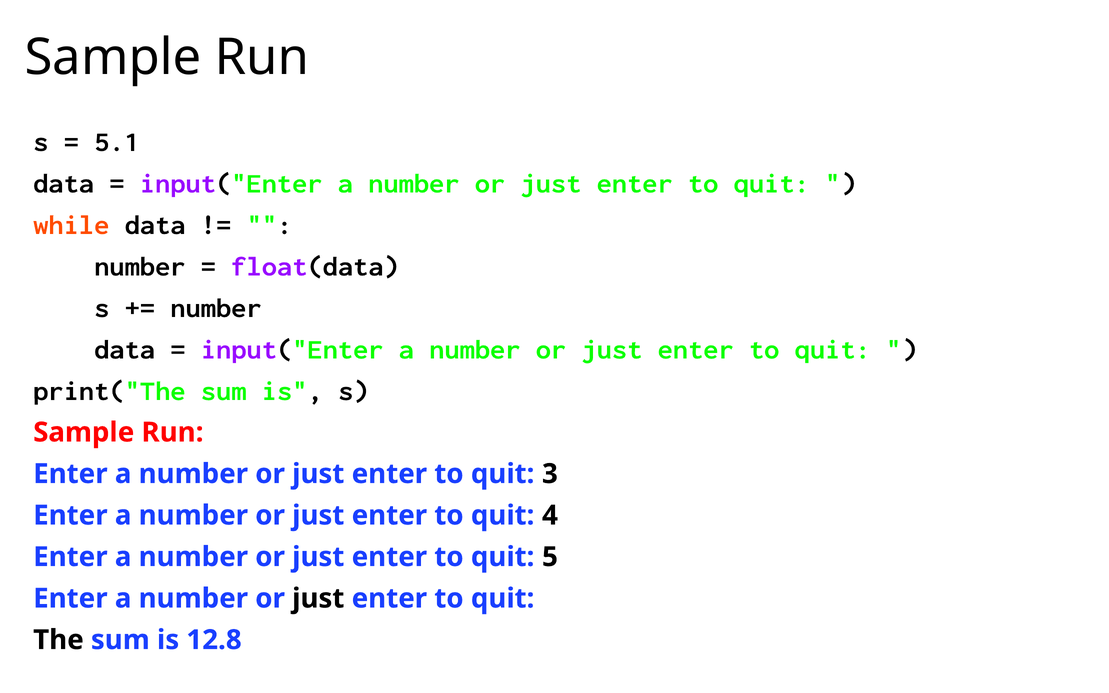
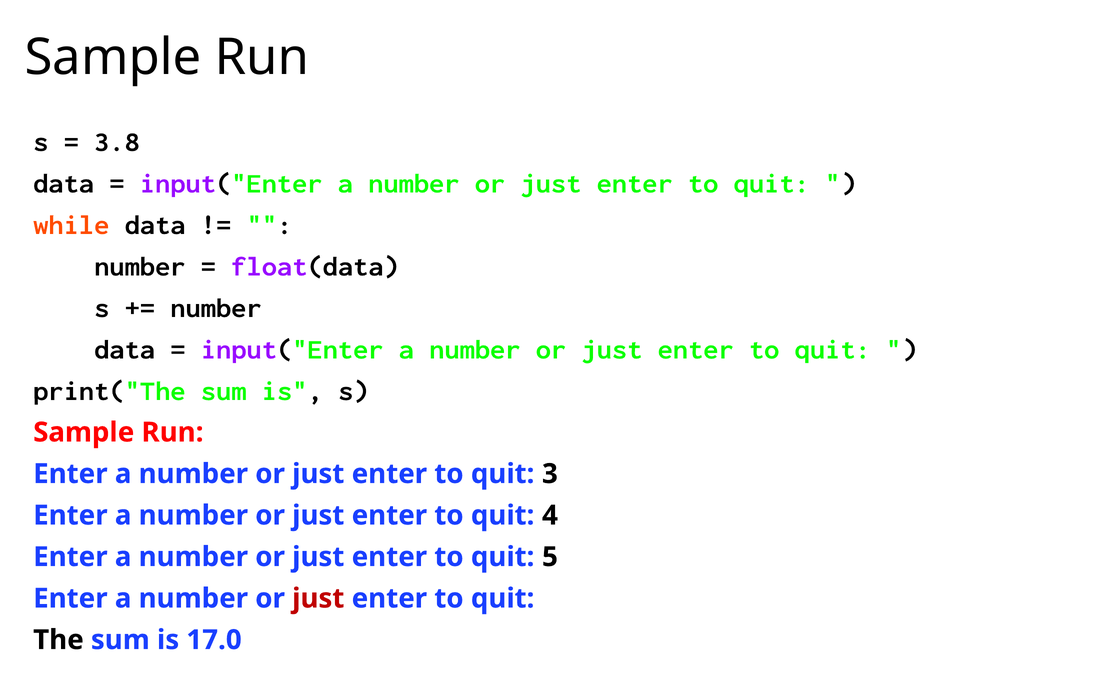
5.1: 5.1 -> 3.8 (117, 142)
just colour: black -> red (318, 599)
12.8: 12.8 -> 17.0 (214, 640)
